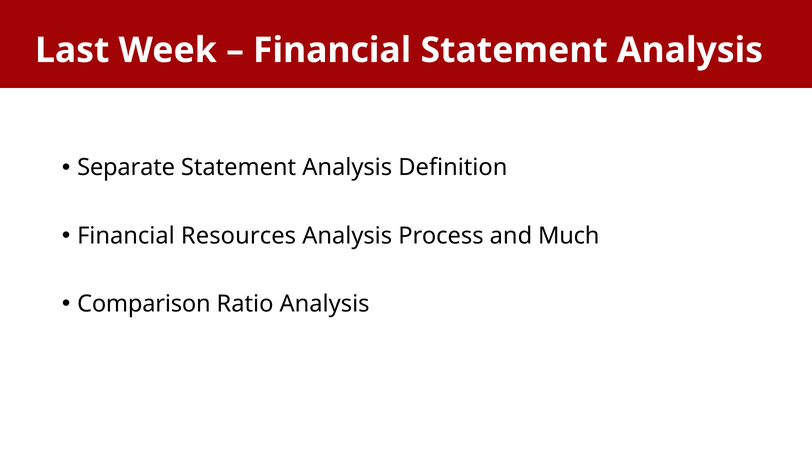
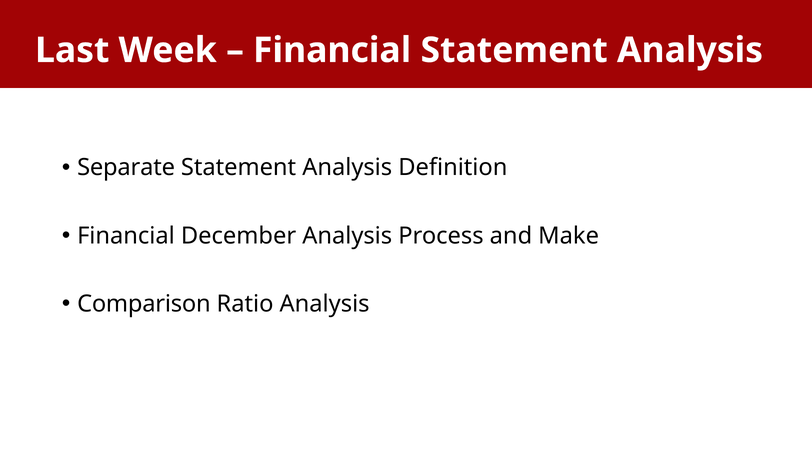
Resources: Resources -> December (239, 236)
Much: Much -> Make (569, 236)
